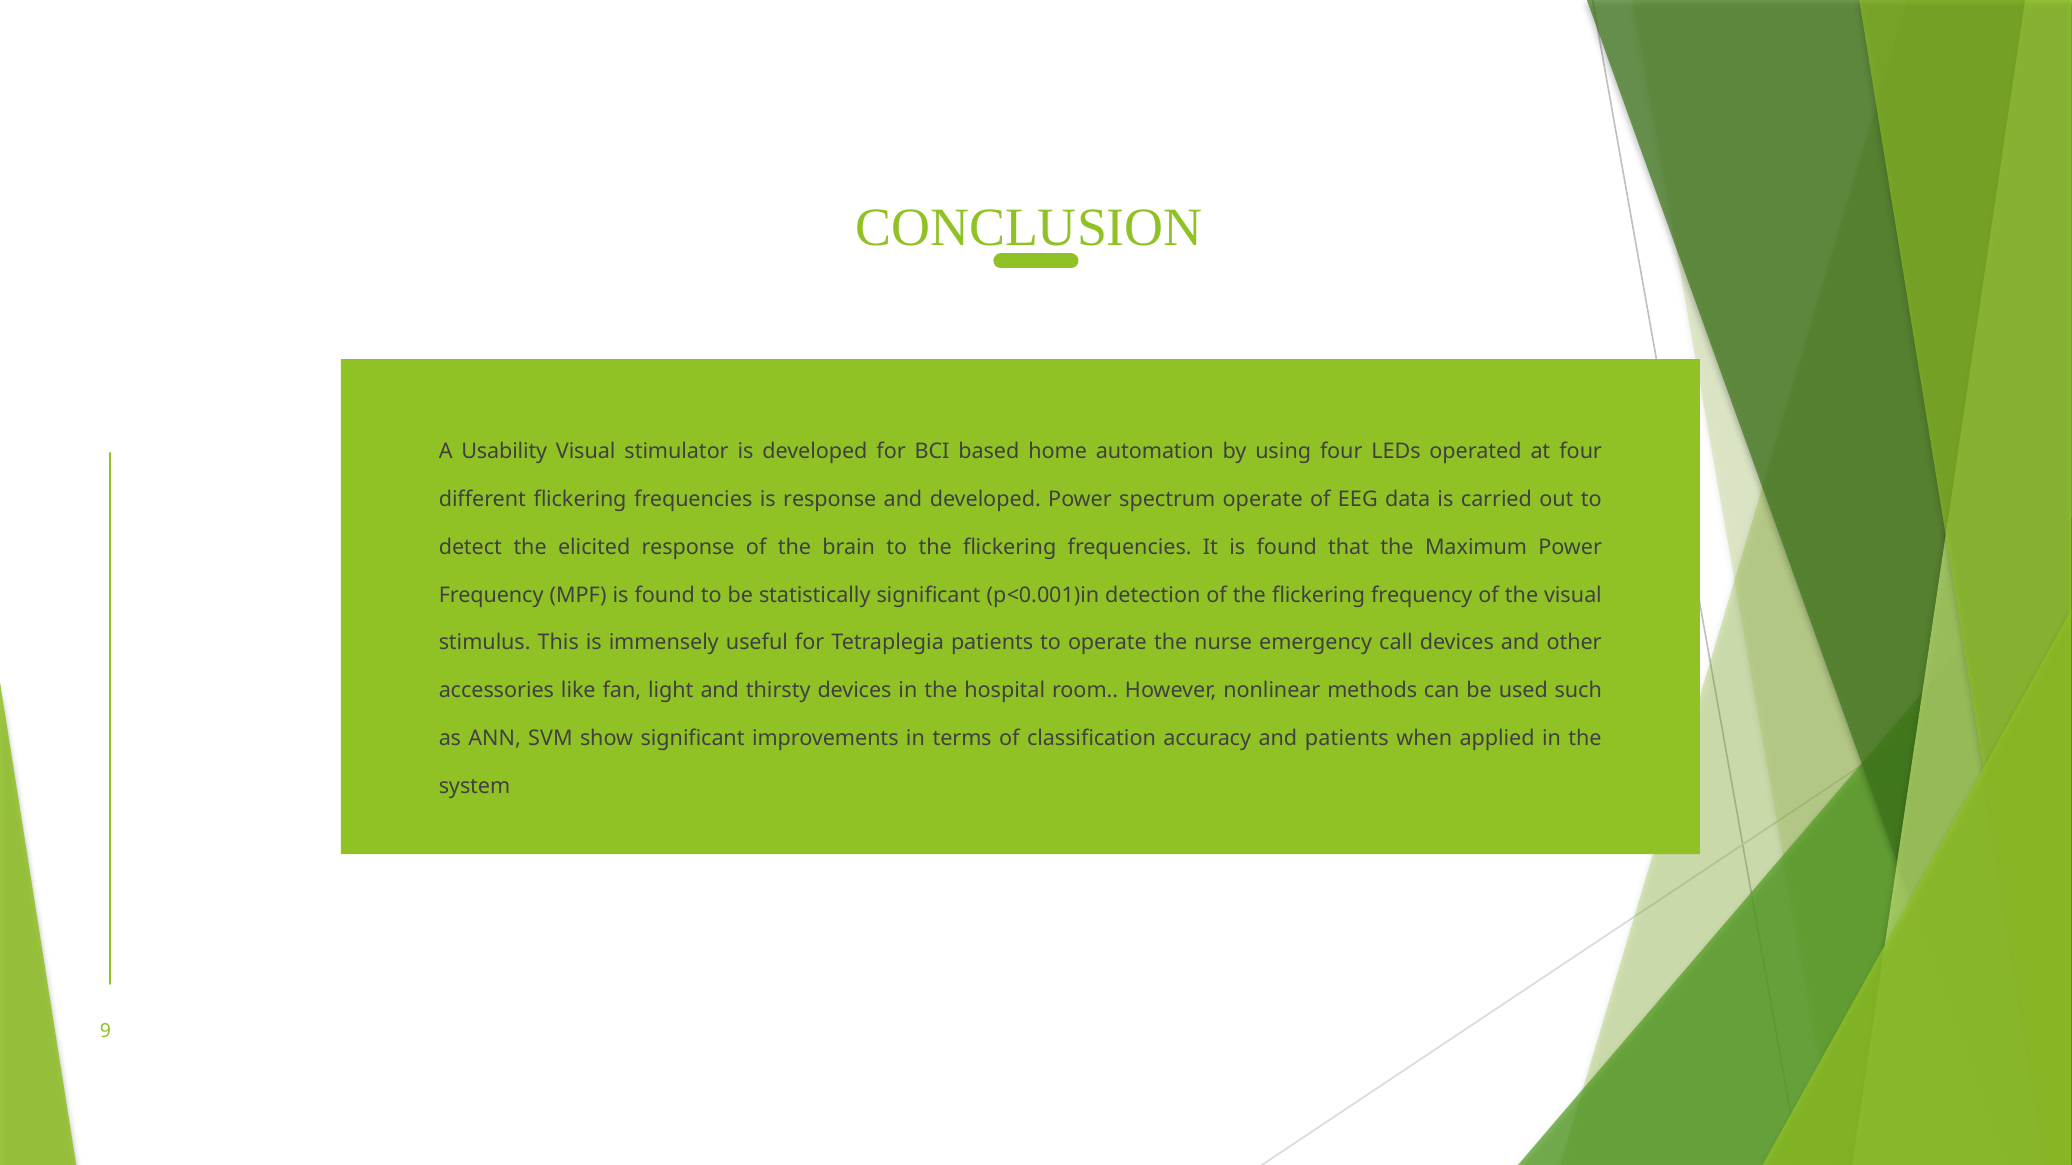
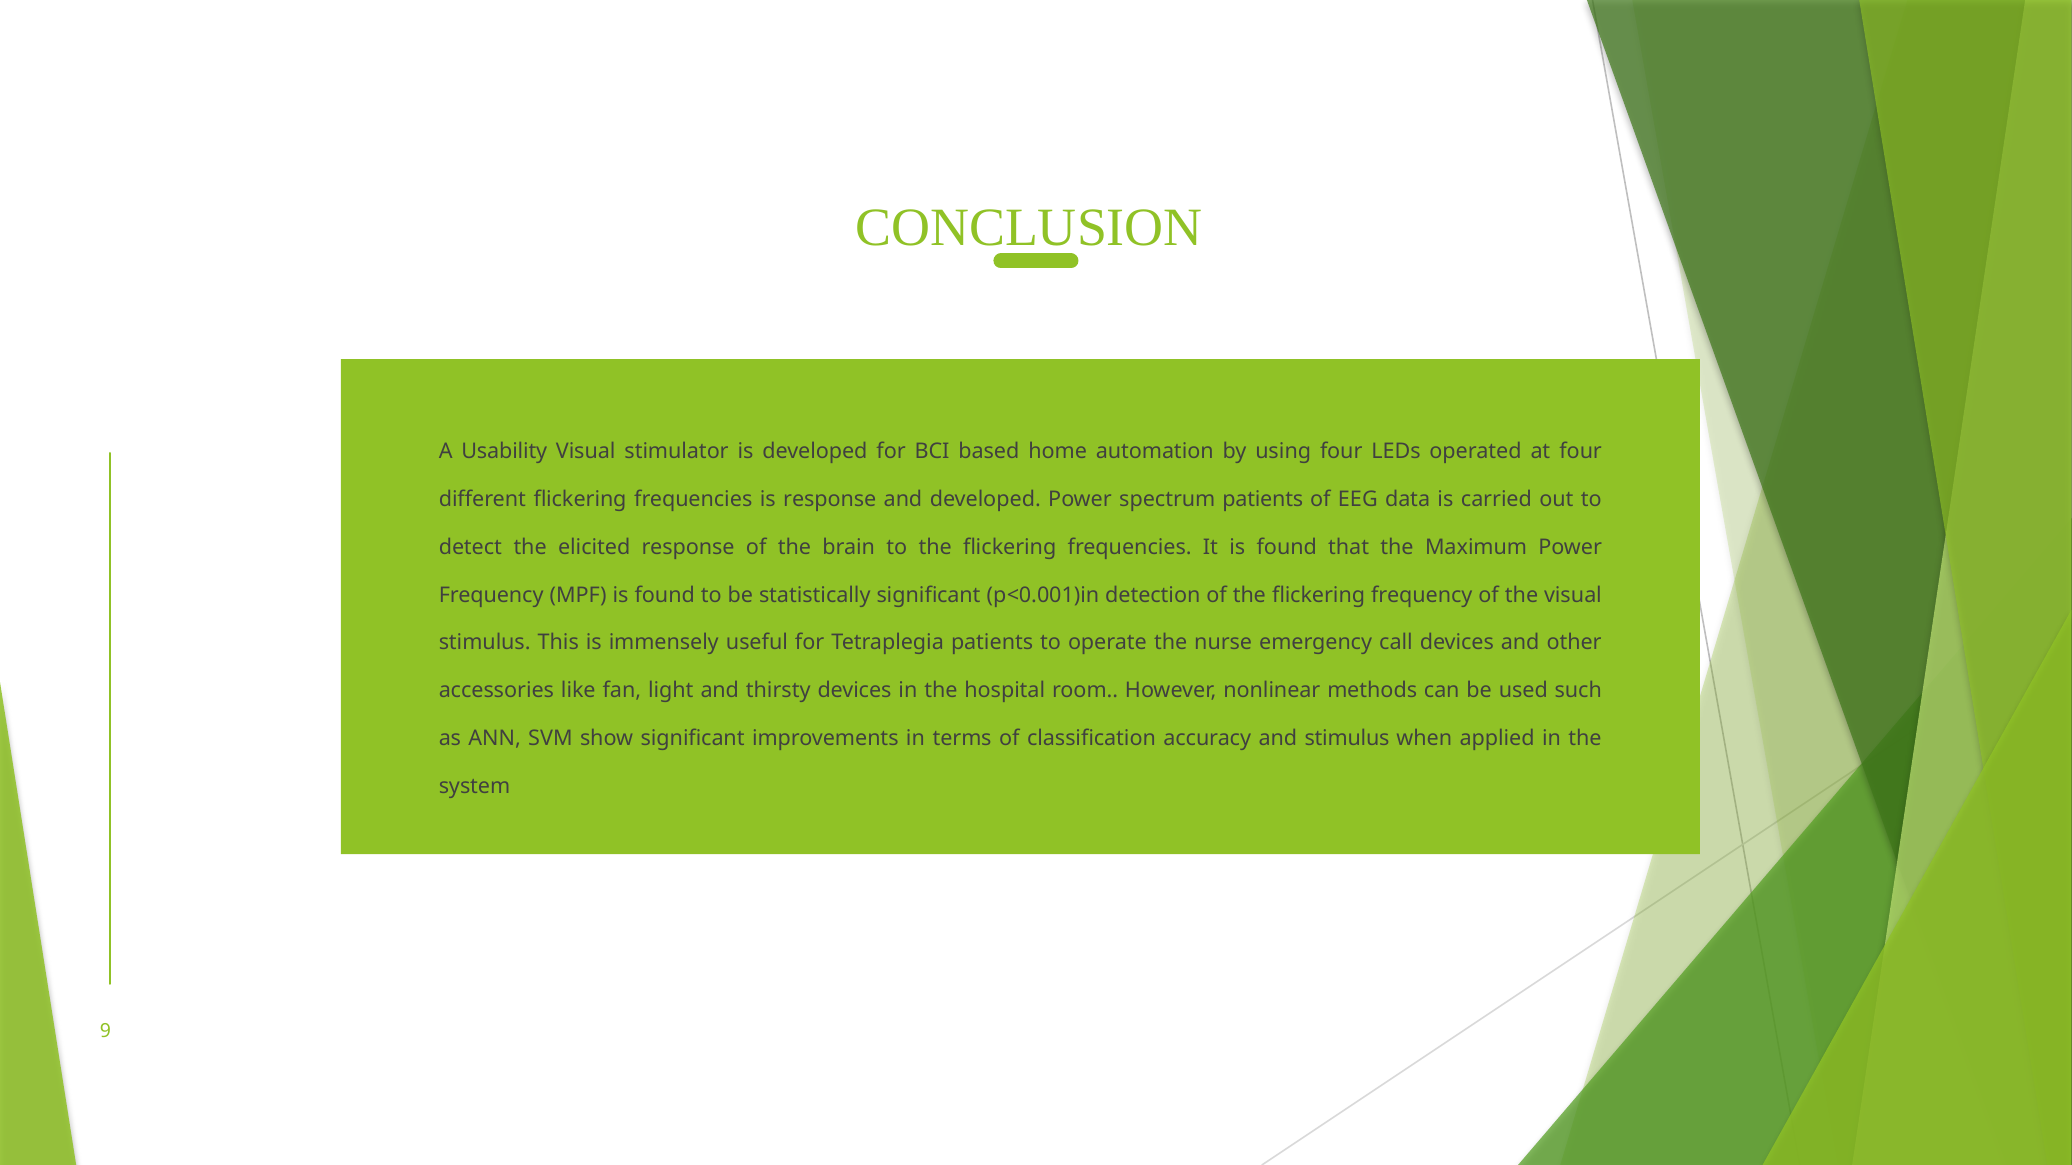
spectrum operate: operate -> patients (1263, 500)
and patients: patients -> stimulus (1347, 739)
